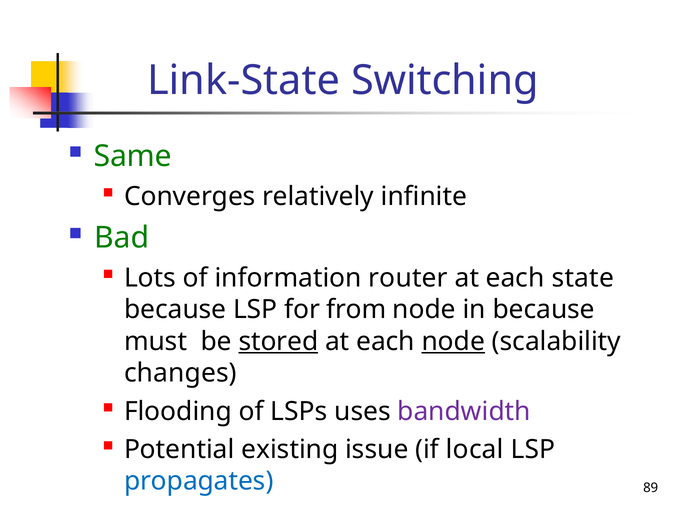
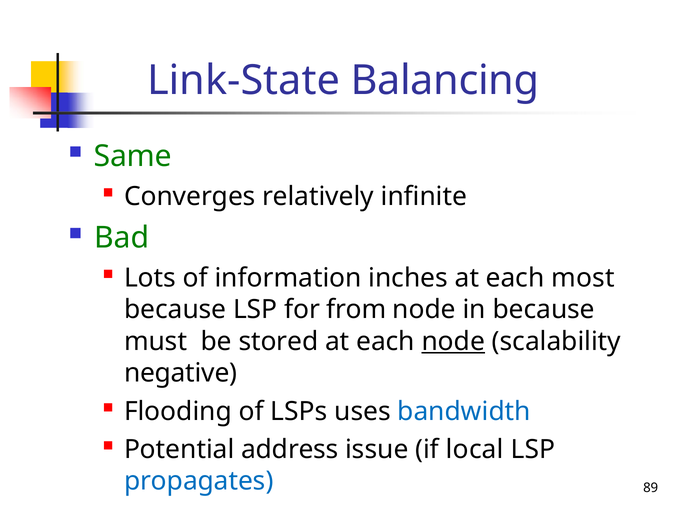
Switching: Switching -> Balancing (445, 80)
router: router -> inches (408, 278)
state: state -> most (583, 278)
stored underline: present -> none (278, 341)
changes: changes -> negative (181, 373)
bandwidth colour: purple -> blue (464, 411)
existing: existing -> address (290, 449)
